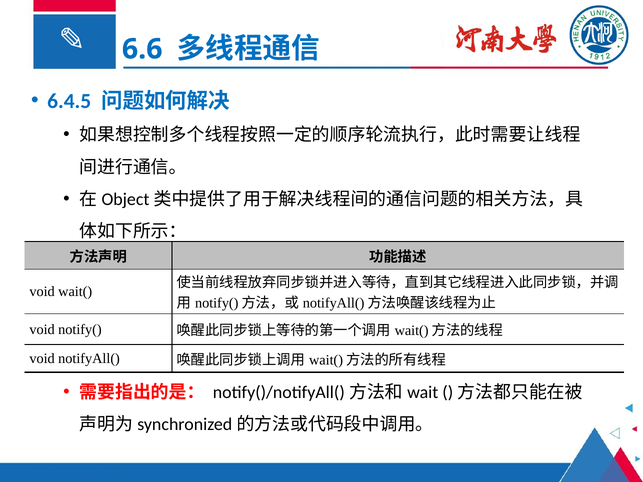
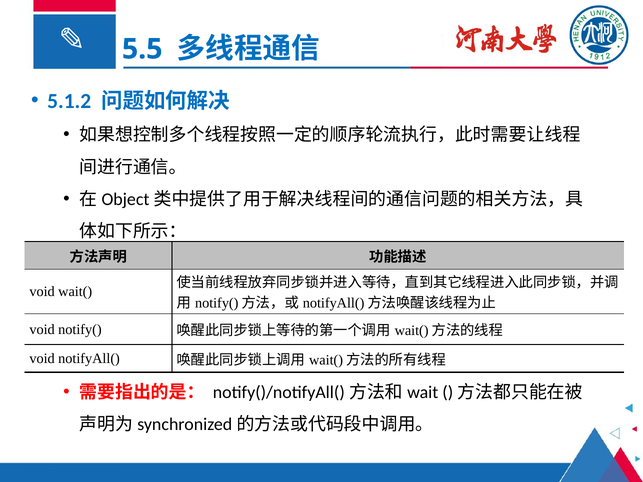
6.6: 6.6 -> 5.5 (142, 49)
6.4.5: 6.4.5 -> 5.1.2 (69, 101)
